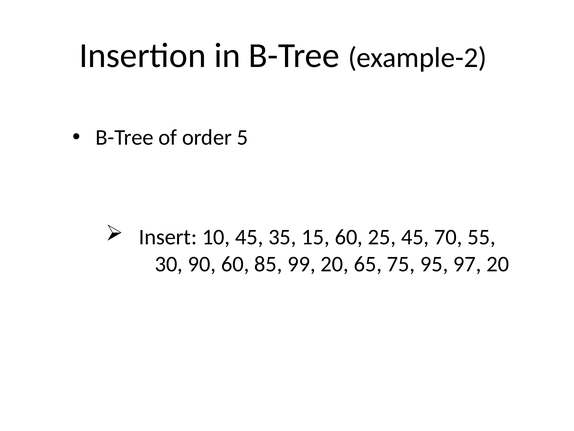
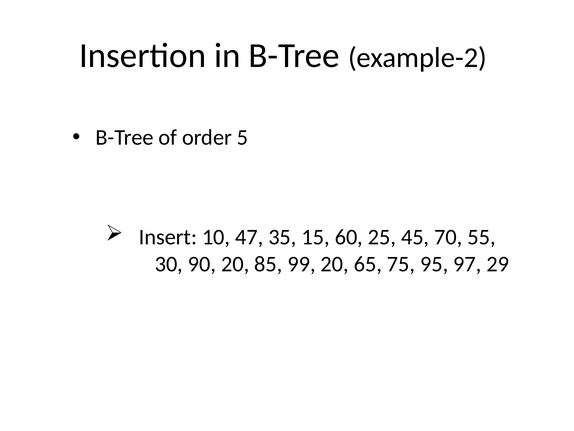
10 45: 45 -> 47 (249, 237)
90 60: 60 -> 20 (235, 264)
97 20: 20 -> 29 (498, 264)
